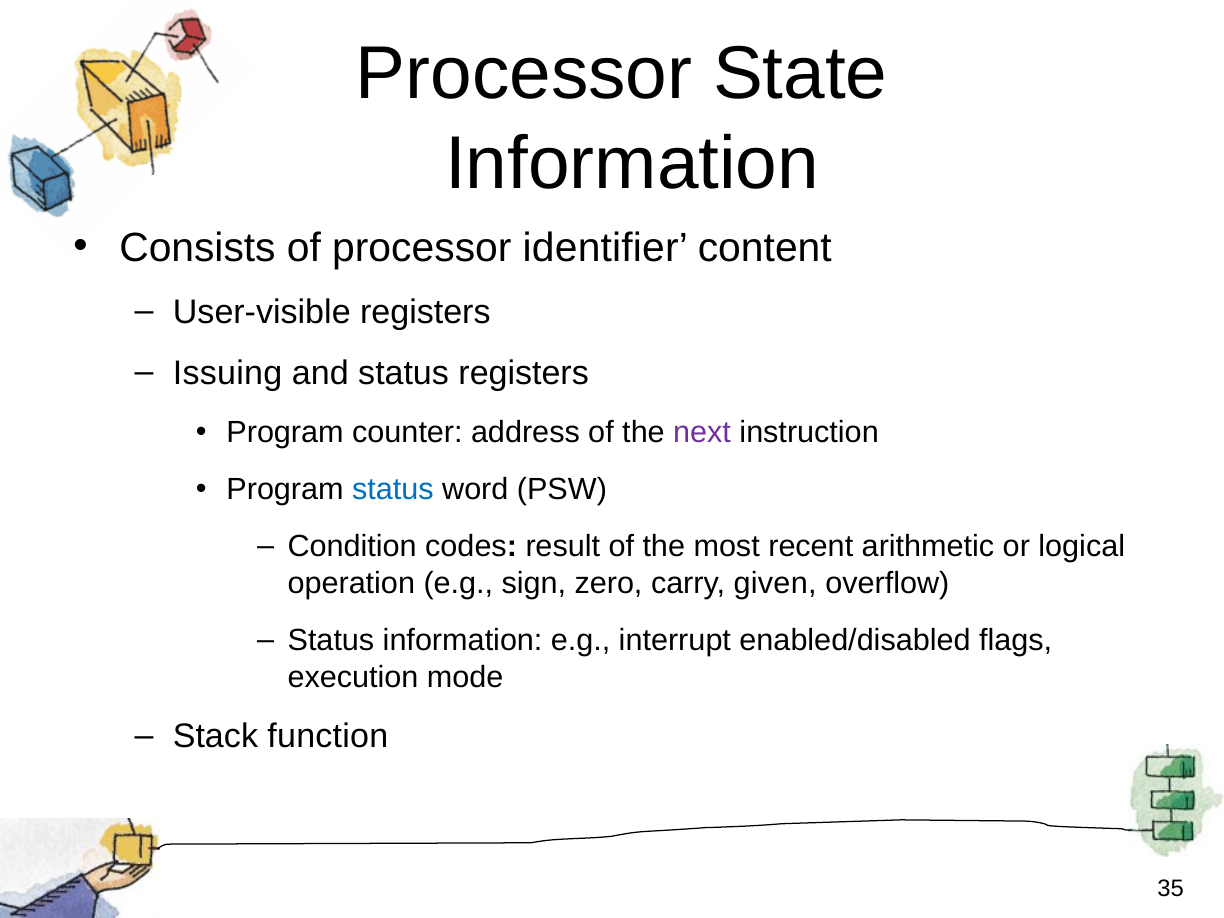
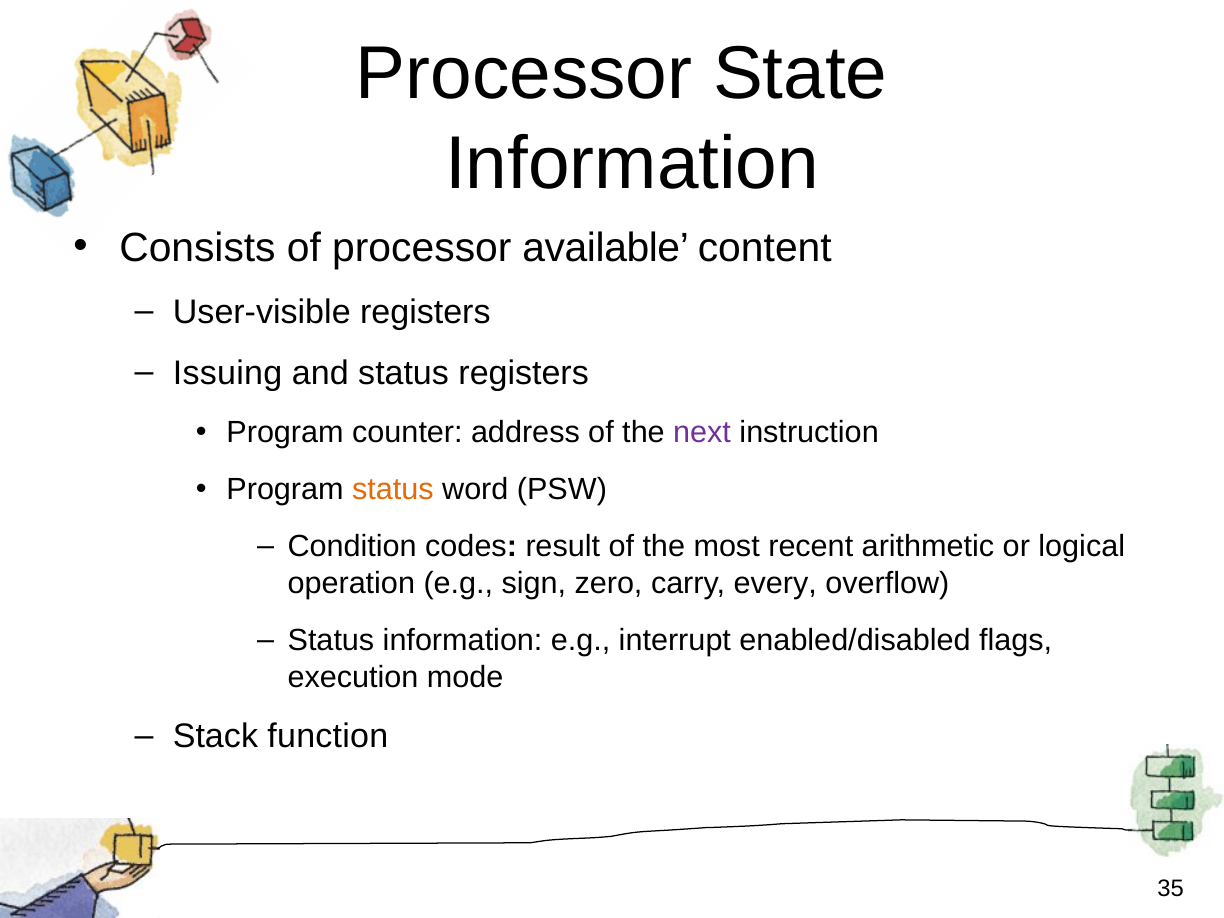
identifier: identifier -> available (606, 248)
status colour: blue -> orange (393, 490)
given: given -> every (775, 583)
